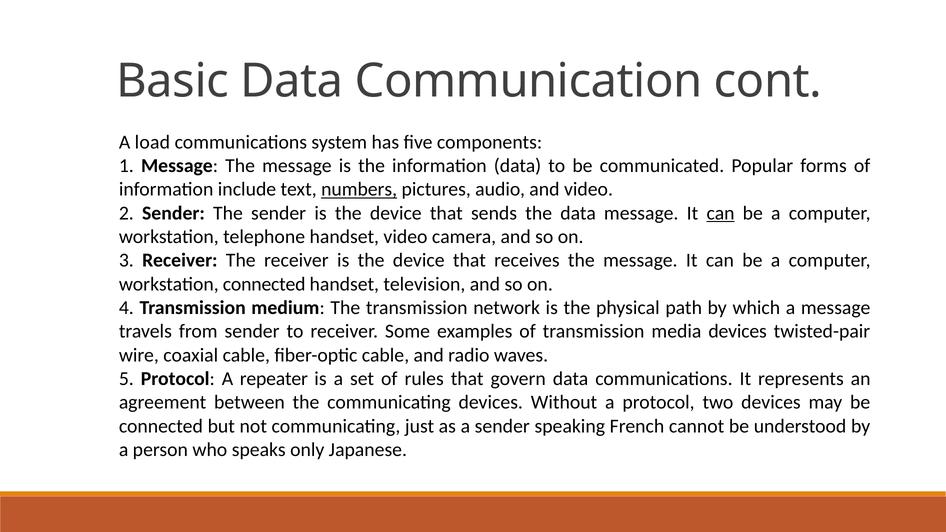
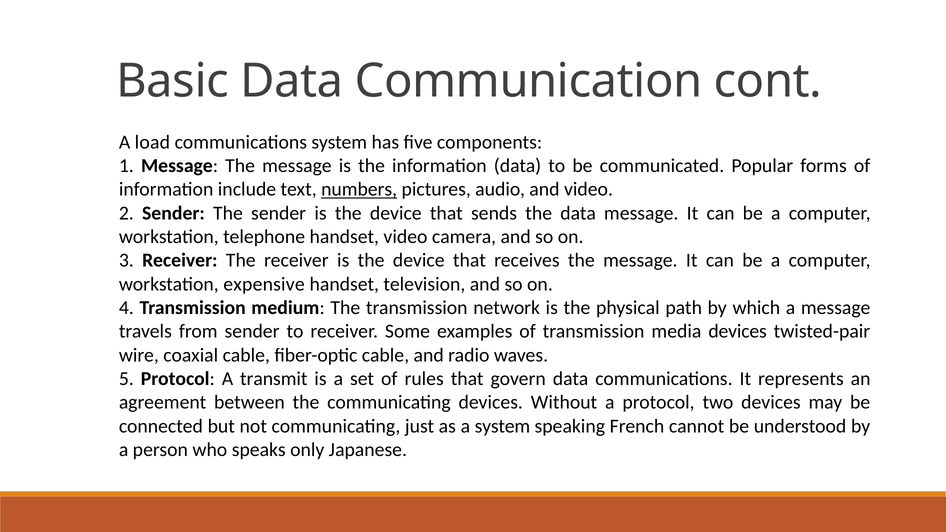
can underline: present -> none (721, 213)
workstation connected: connected -> expensive (264, 284)
repeater: repeater -> transmit (274, 379)
a sender: sender -> system (502, 426)
